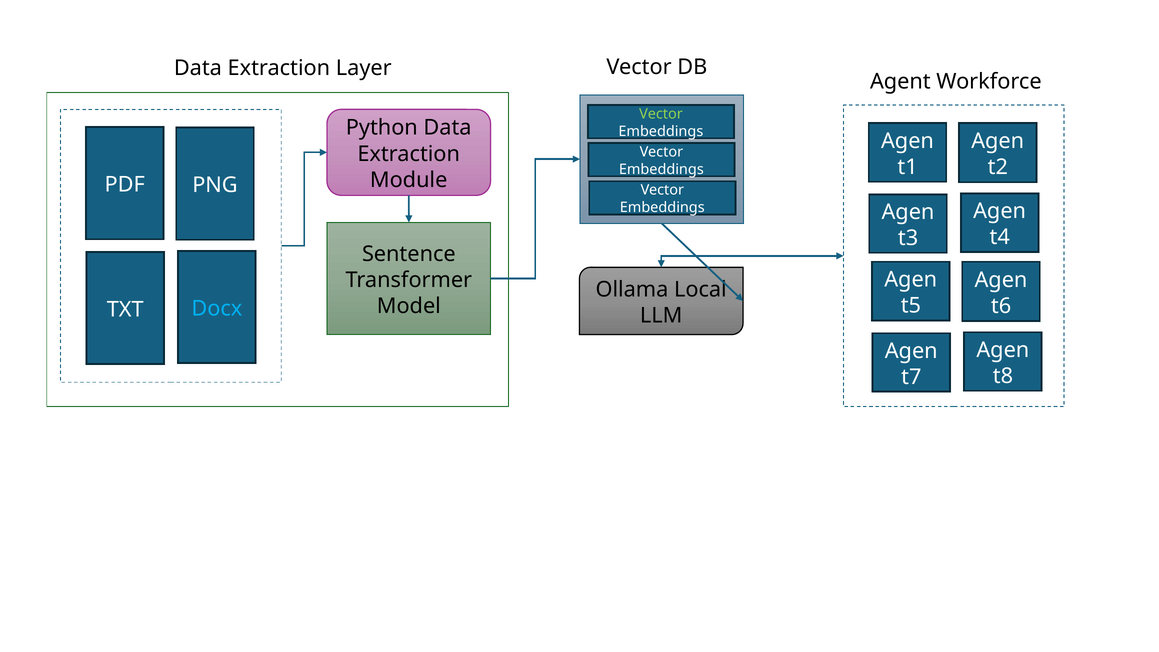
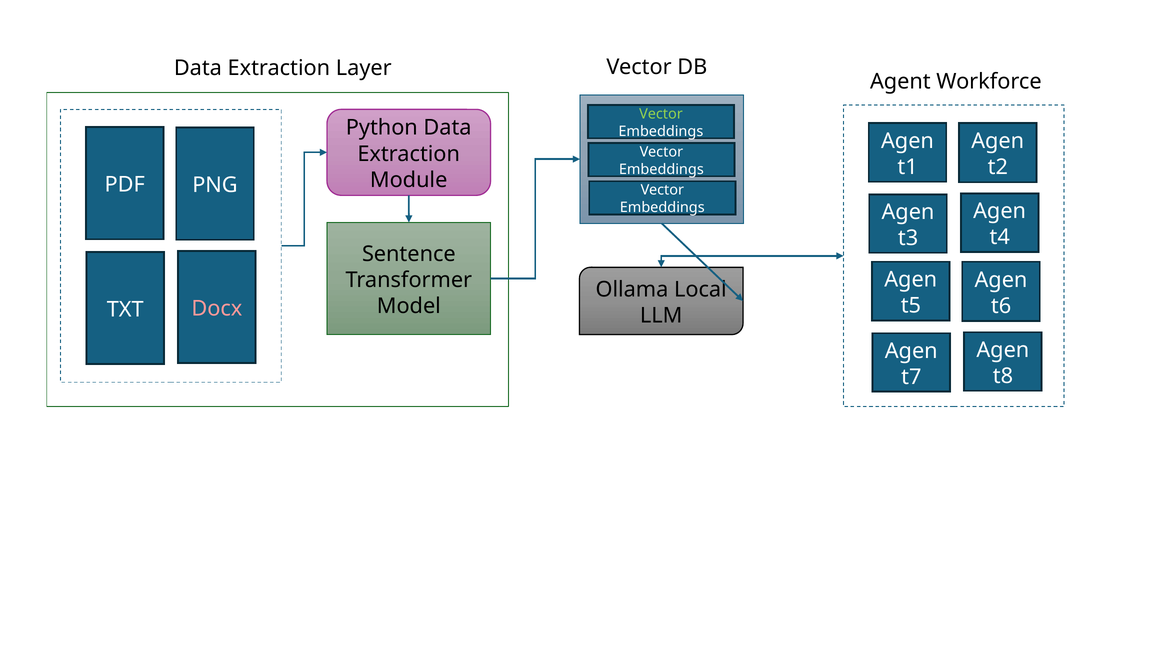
Docx colour: light blue -> pink (217, 309)
